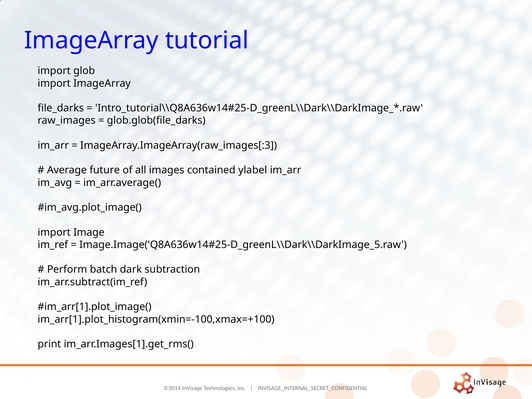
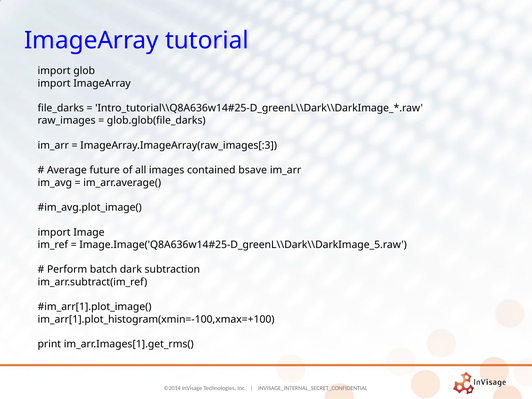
ylabel: ylabel -> bsave (253, 170)
